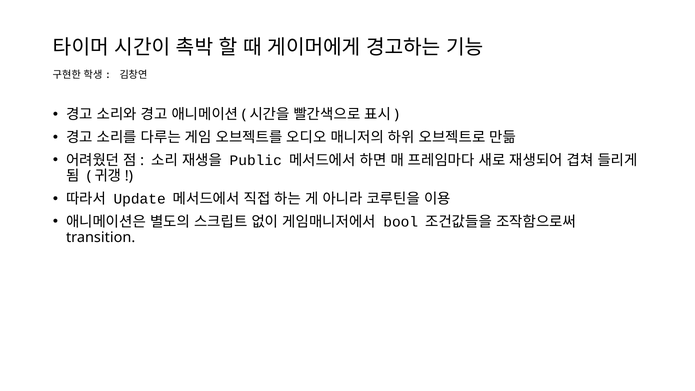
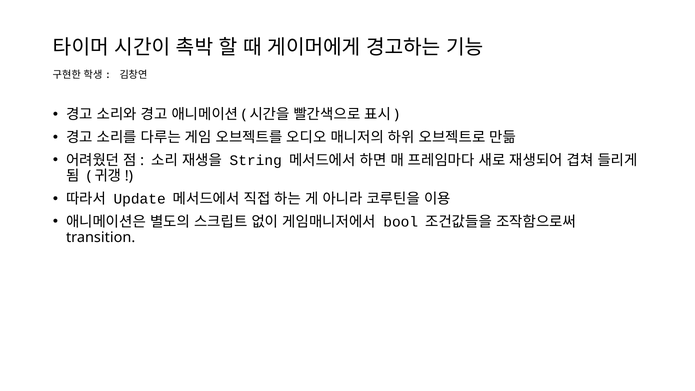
Public: Public -> String (256, 160)
